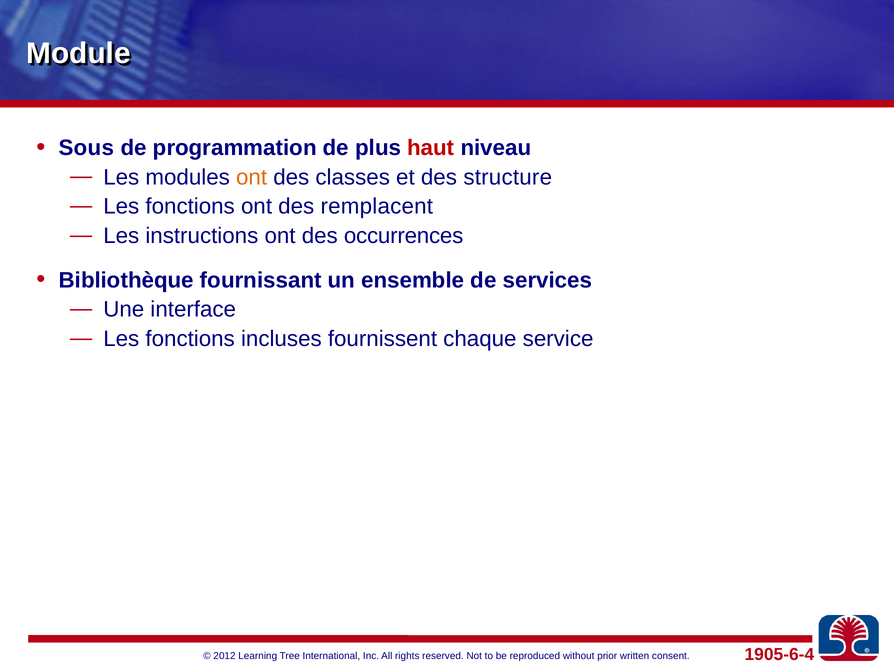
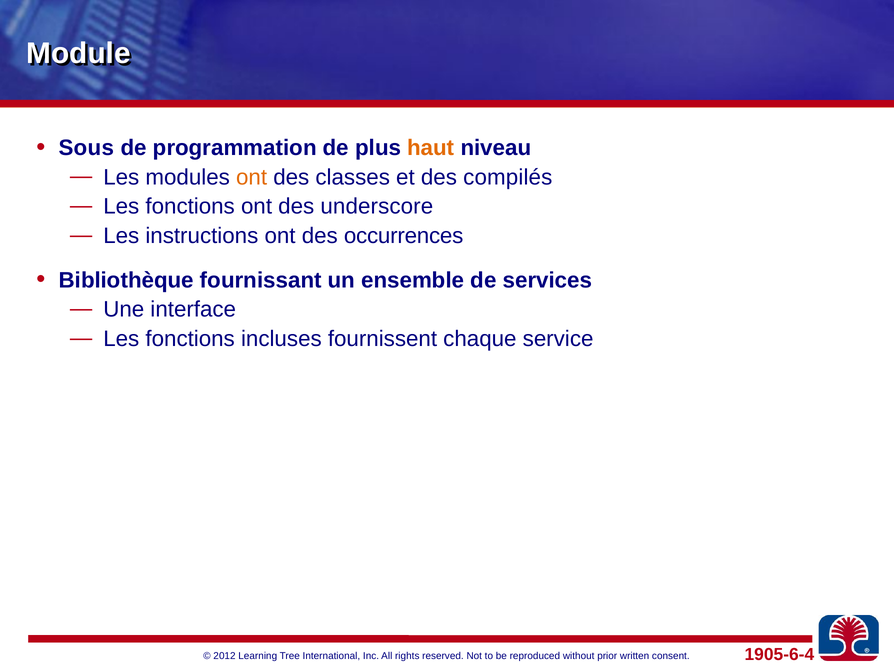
haut colour: red -> orange (431, 148)
structure: structure -> compilés (508, 177)
remplacent: remplacent -> underscore (377, 206)
